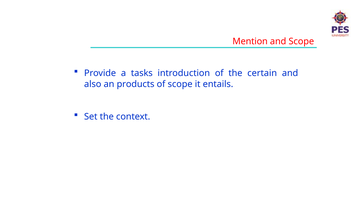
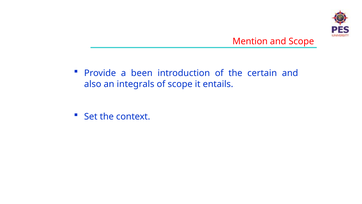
tasks: tasks -> been (142, 73)
products: products -> integrals (136, 84)
